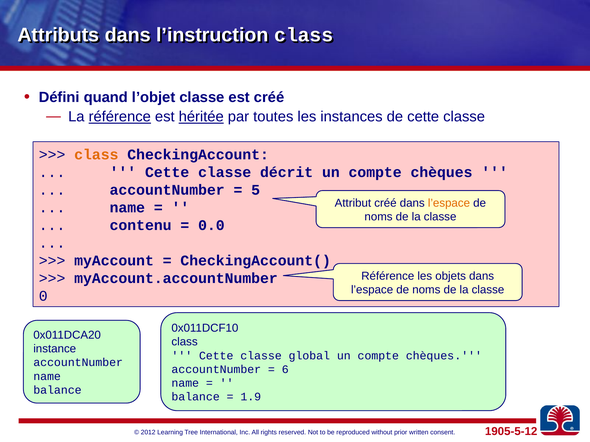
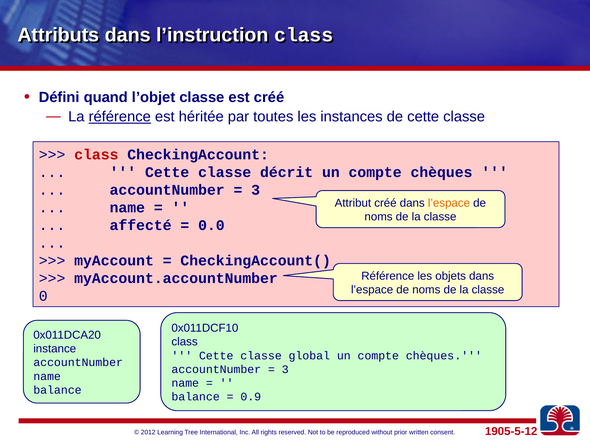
héritée underline: present -> none (201, 117)
class colour: orange -> red (96, 155)
5: 5 -> 3 (256, 190)
contenu: contenu -> affecté (141, 226)
6: 6 -> 3 (285, 370)
1.9: 1.9 -> 0.9 (251, 397)
